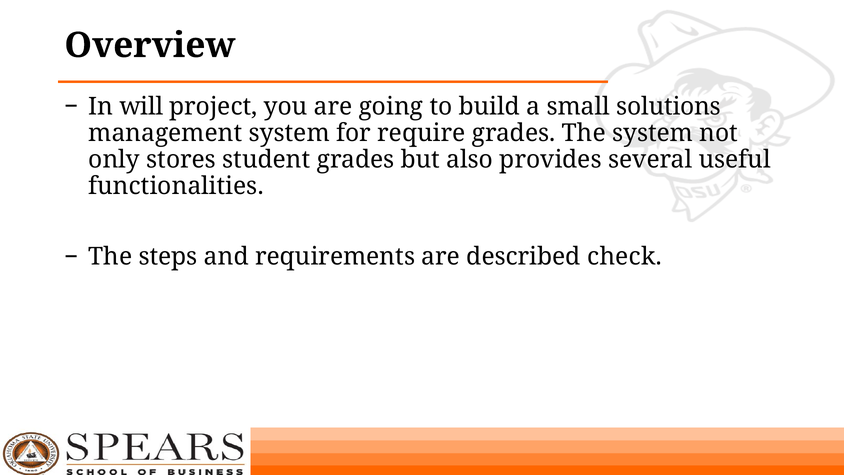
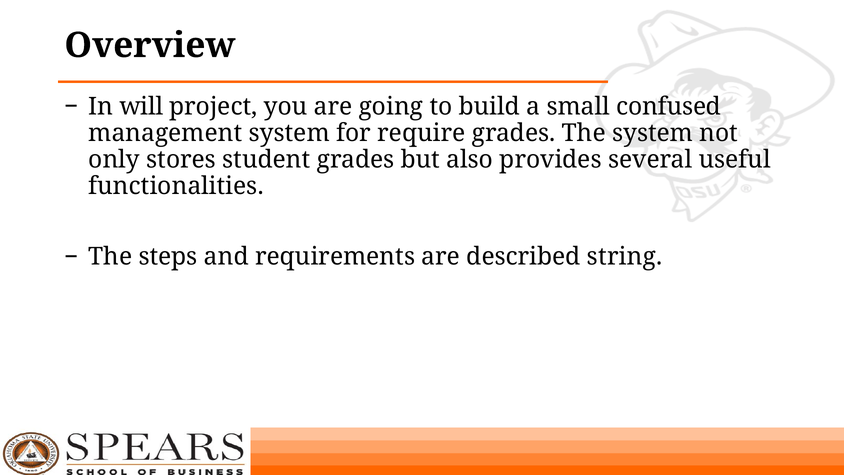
solutions: solutions -> confused (669, 106)
check: check -> string (625, 257)
